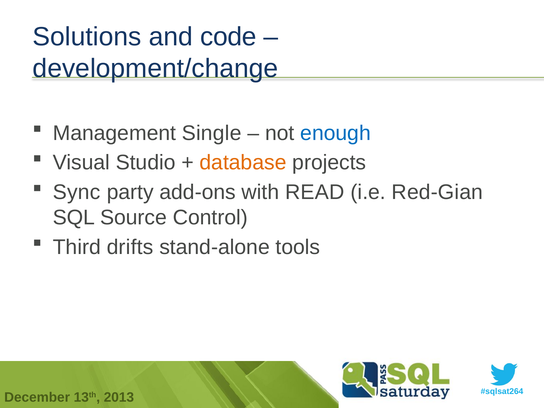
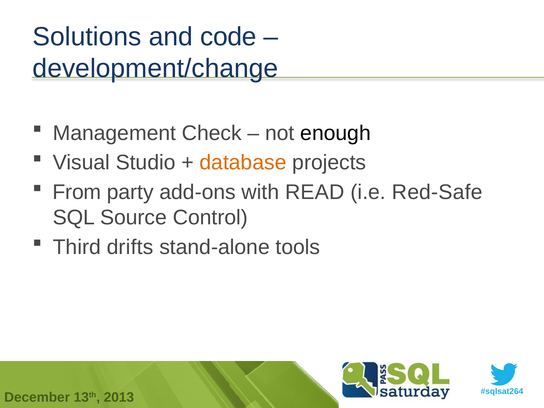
Single: Single -> Check (212, 133)
enough colour: blue -> black (336, 133)
Sync: Sync -> From (77, 192)
Red-Gian: Red-Gian -> Red-Safe (437, 192)
